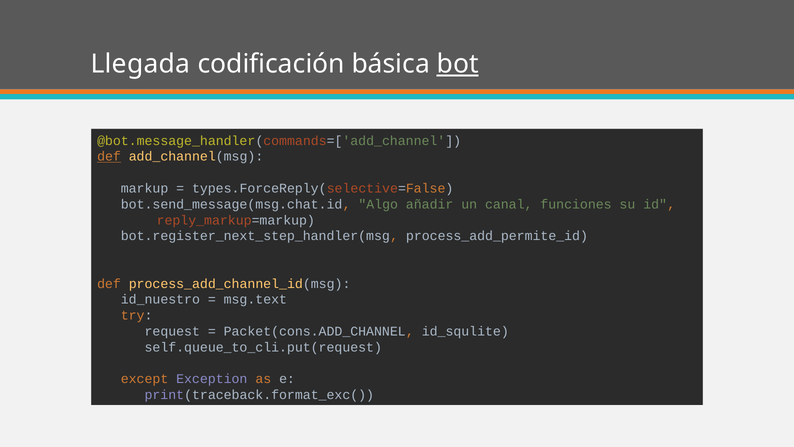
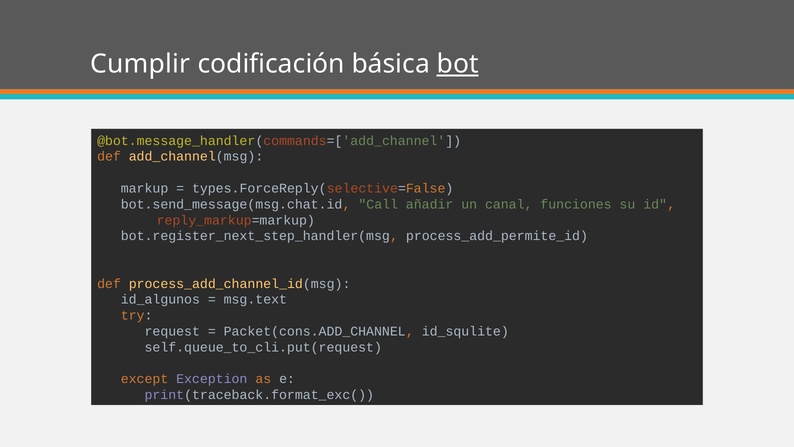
Llegada: Llegada -> Cumplir (140, 64)
def underline: present -> none (109, 156)
Algo: Algo -> Call (378, 204)
id_nuestro: id_nuestro -> id_algunos (160, 299)
